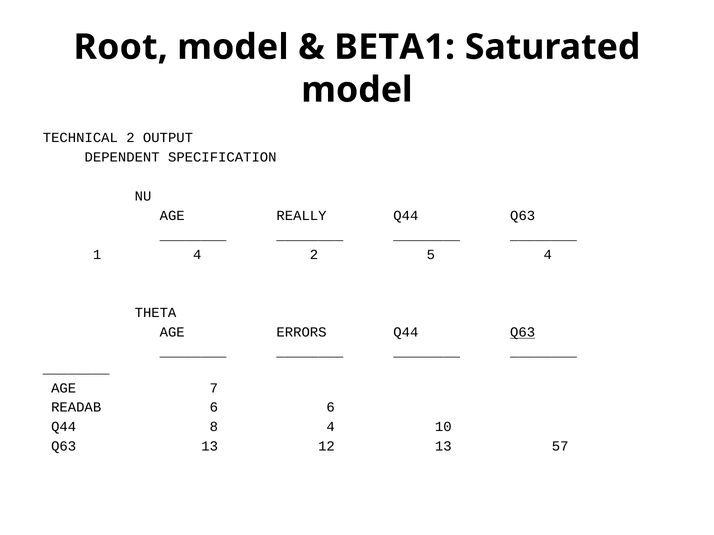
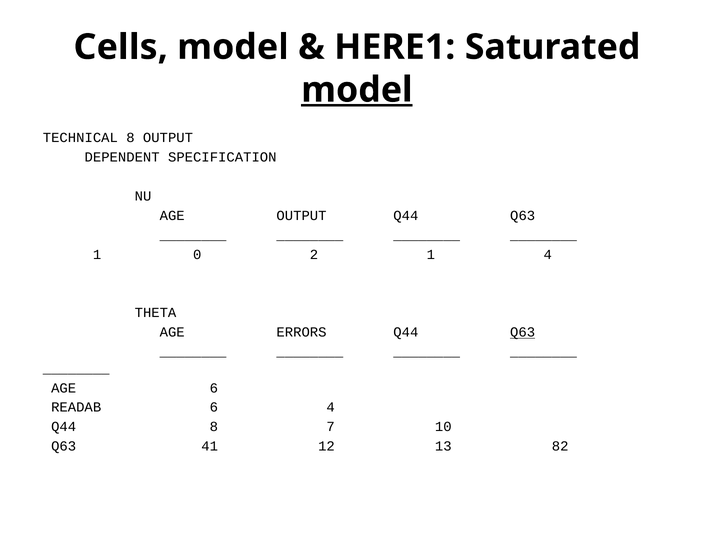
Root: Root -> Cells (121, 47)
BETA1: BETA1 -> HERE1 (395, 47)
model underline: none -> present (357, 90)
TECHNICAL 2: 2 -> 8 (130, 138)
AGE REALLY: REALLY -> OUTPUT (302, 216)
1 4: 4 -> 0 (197, 255)
2 5: 5 -> 1 (431, 255)
AGE 7: 7 -> 6 (214, 388)
6 6: 6 -> 4 (331, 408)
8 4: 4 -> 7 (331, 427)
Q63 13: 13 -> 41 (210, 447)
57: 57 -> 82 (560, 447)
